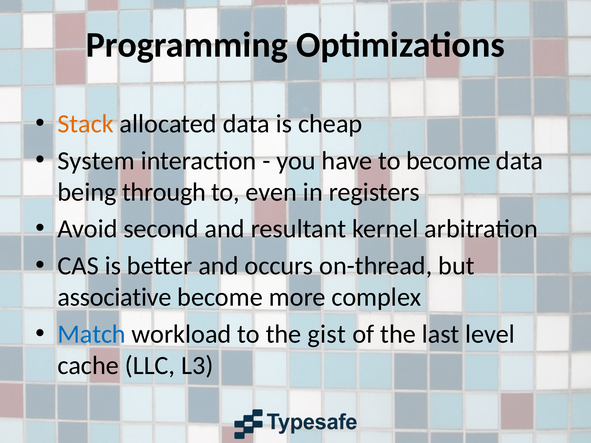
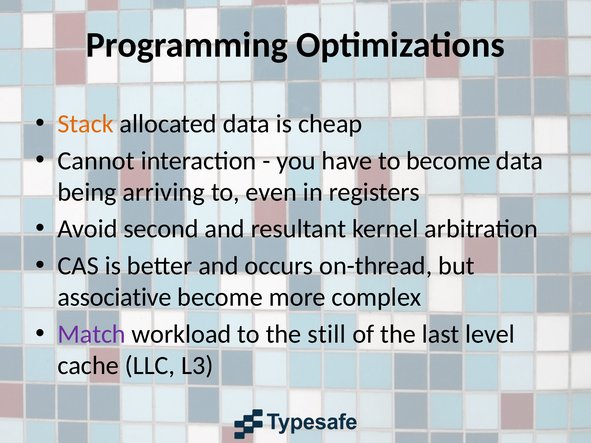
System: System -> Cannot (96, 161)
through: through -> arriving (164, 192)
Match colour: blue -> purple (92, 334)
gist: gist -> still (327, 334)
